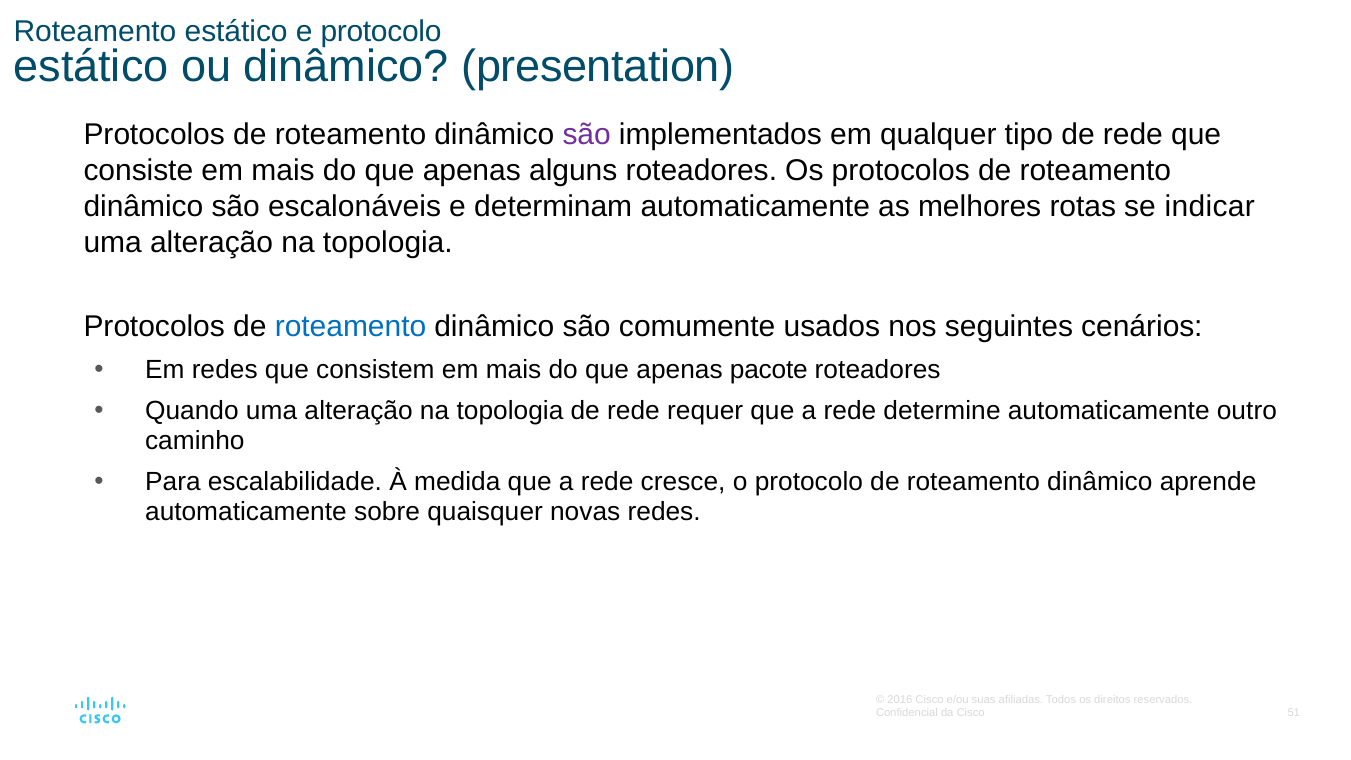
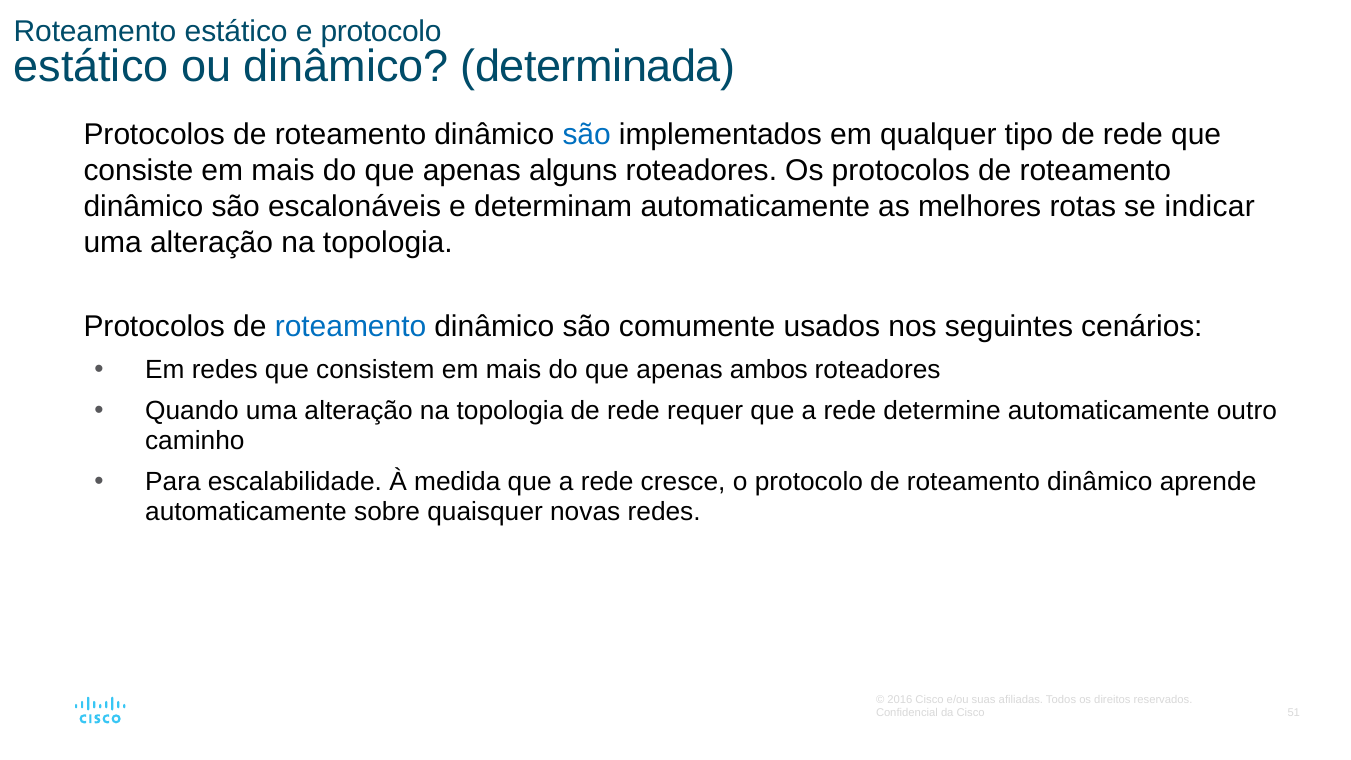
presentation: presentation -> determinada (598, 67)
são colour: purple -> blue (587, 135)
pacote: pacote -> ambos (769, 370)
